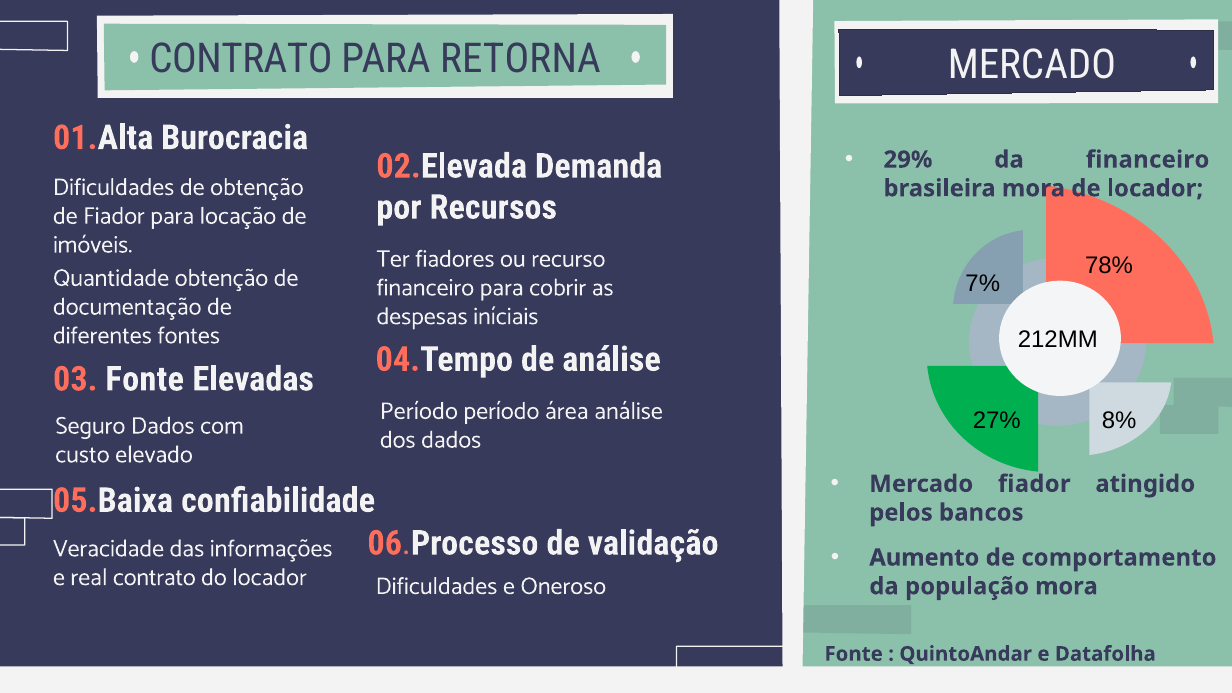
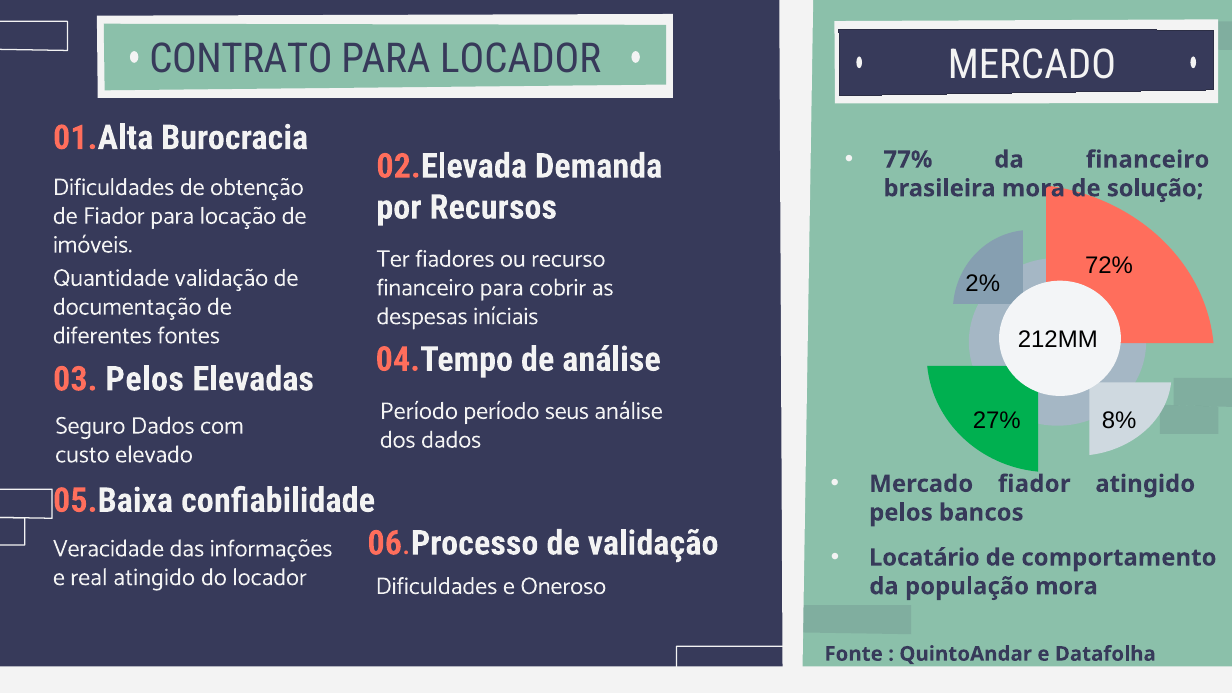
PARA RETORNA: RETORNA -> LOCADOR (521, 58)
29%: 29% -> 77% (908, 160)
de locador: locador -> solução (1155, 188)
78%: 78% -> 72% (1109, 266)
Quantidade obtenção: obtenção -> validação (221, 278)
7%: 7% -> 2% (983, 283)
03 Fonte: Fonte -> Pelos (145, 379)
área: área -> seus (567, 411)
Aumento: Aumento -> Locatário (924, 558)
real contrato: contrato -> atingido (154, 577)
